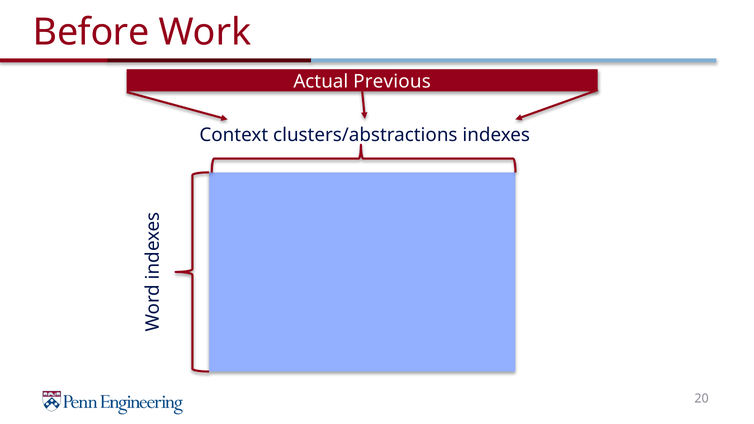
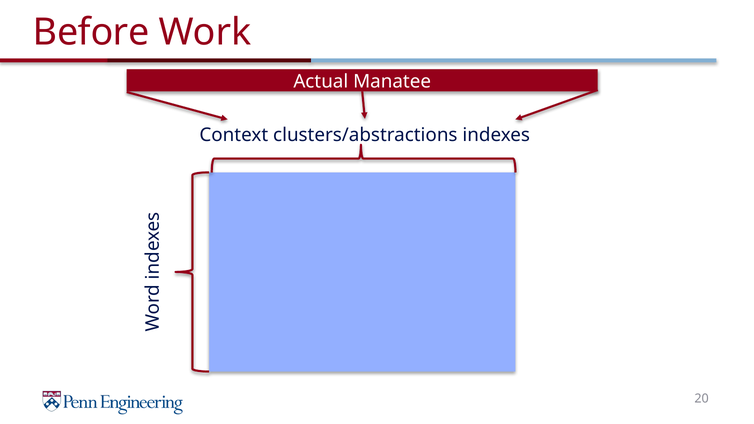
Previous: Previous -> Manatee (392, 82)
